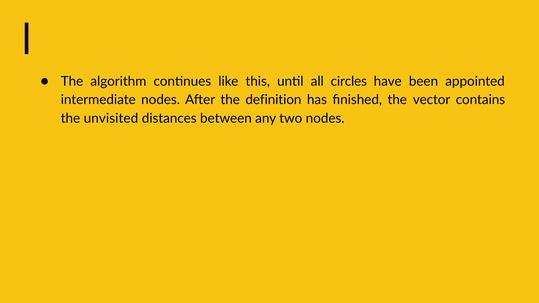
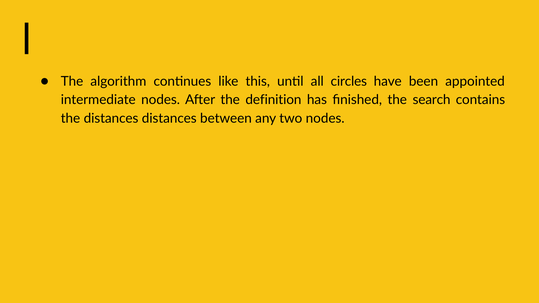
vector: vector -> search (432, 100)
the unvisited: unvisited -> distances (111, 118)
